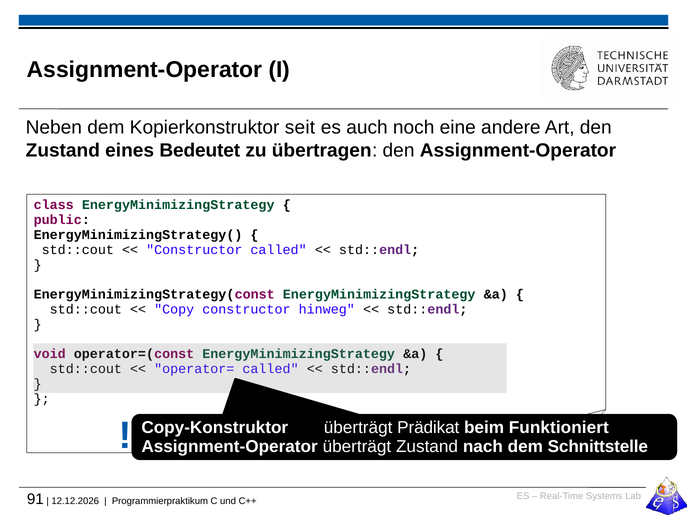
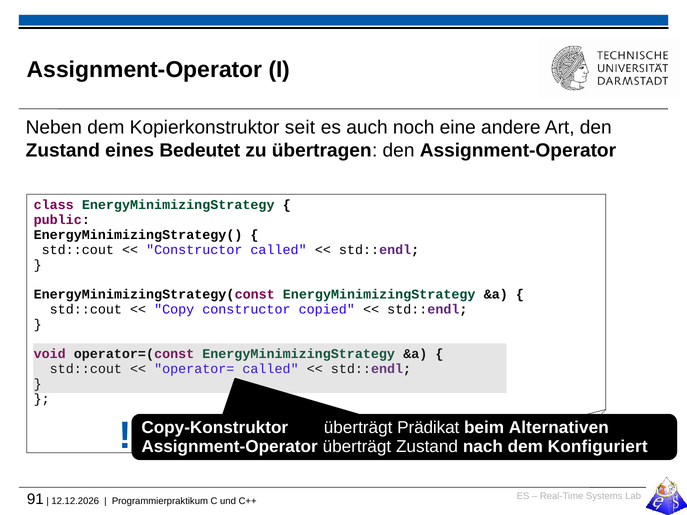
hinweg: hinweg -> copied (327, 310)
Funktioniert: Funktioniert -> Alternativen (559, 428)
Schnittstelle: Schnittstelle -> Konfiguriert (598, 447)
